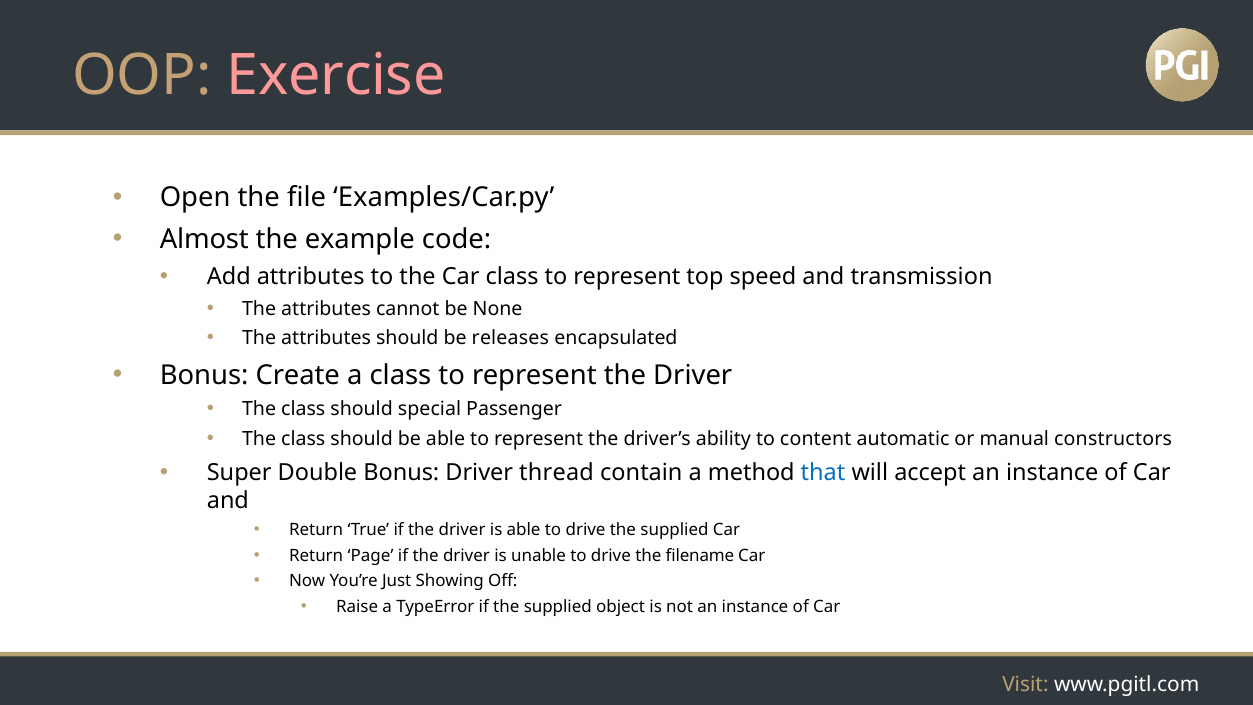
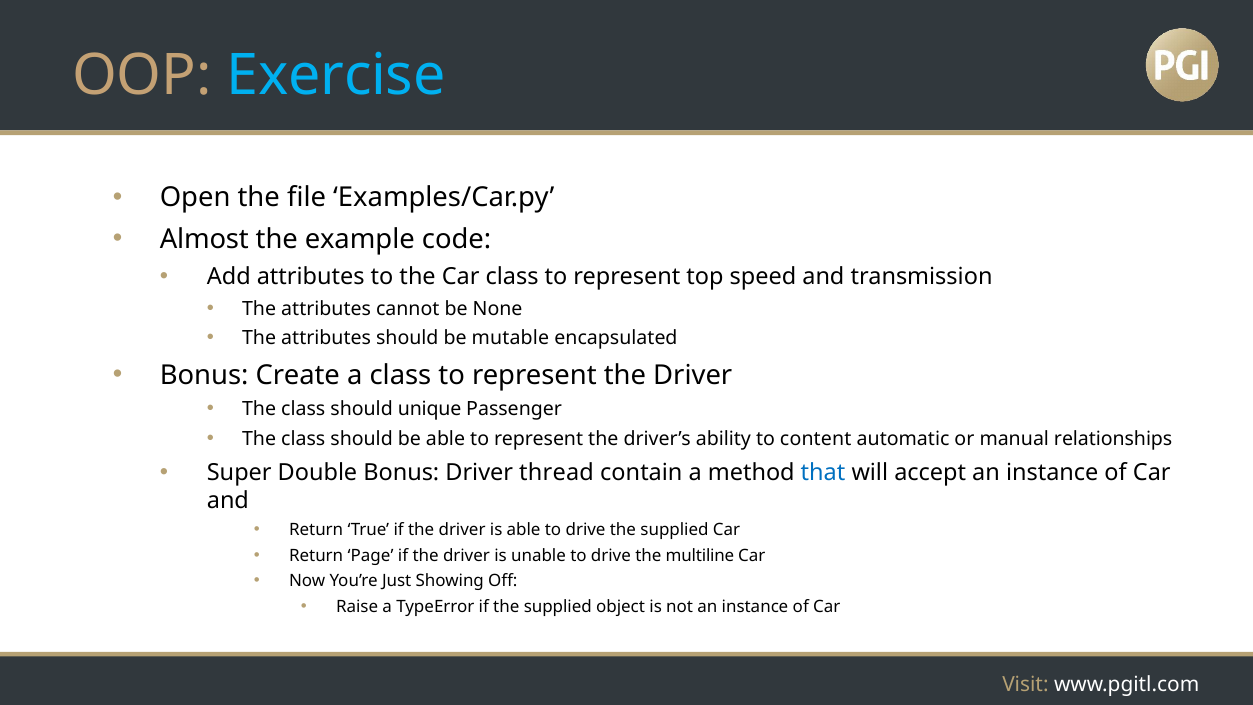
Exercise colour: pink -> light blue (336, 76)
releases: releases -> mutable (510, 338)
special: special -> unique (430, 409)
constructors: constructors -> relationships (1113, 439)
filename: filename -> multiline (700, 555)
